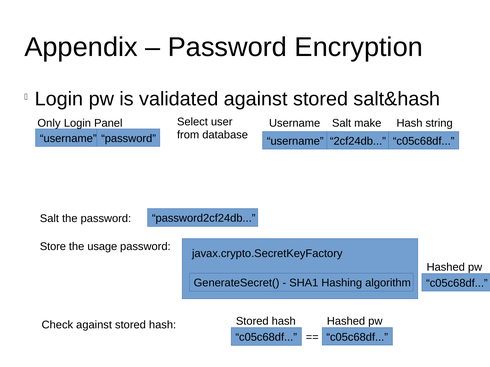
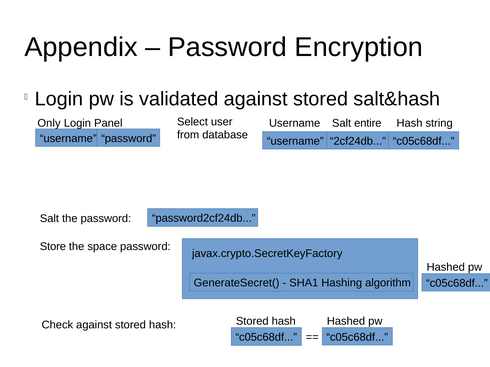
make: make -> entire (368, 123)
usage: usage -> space (102, 247)
